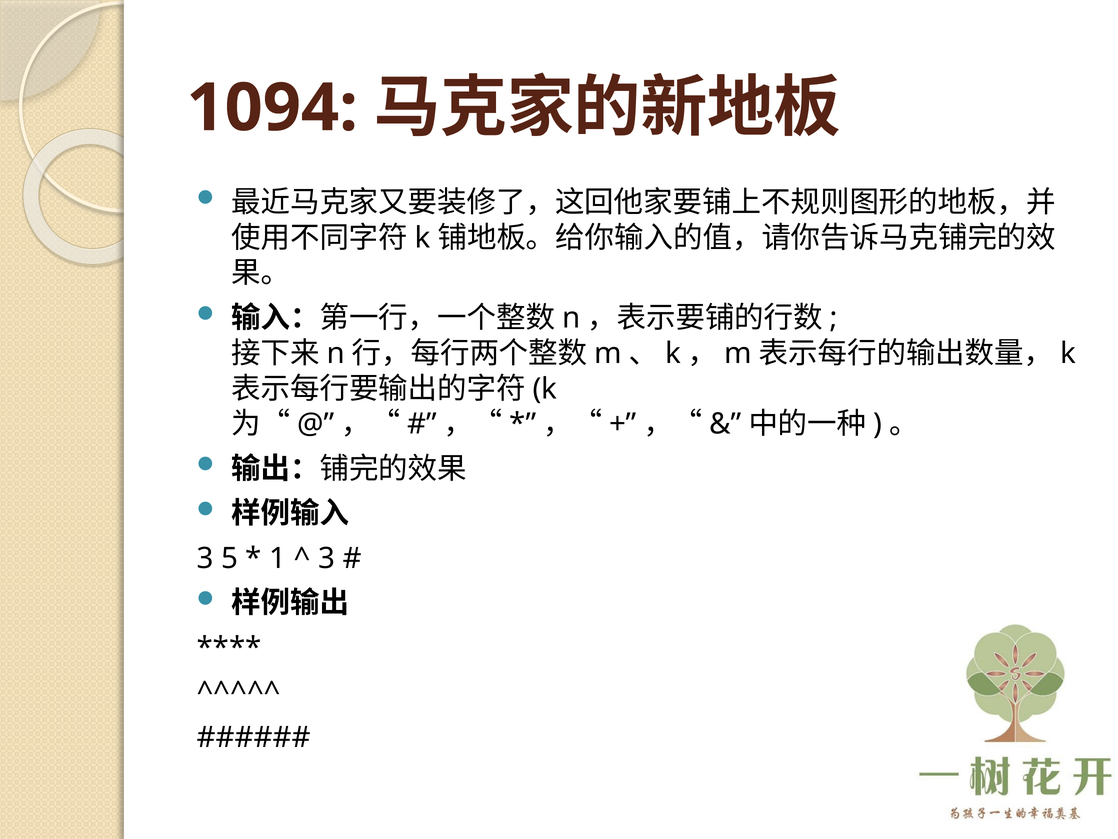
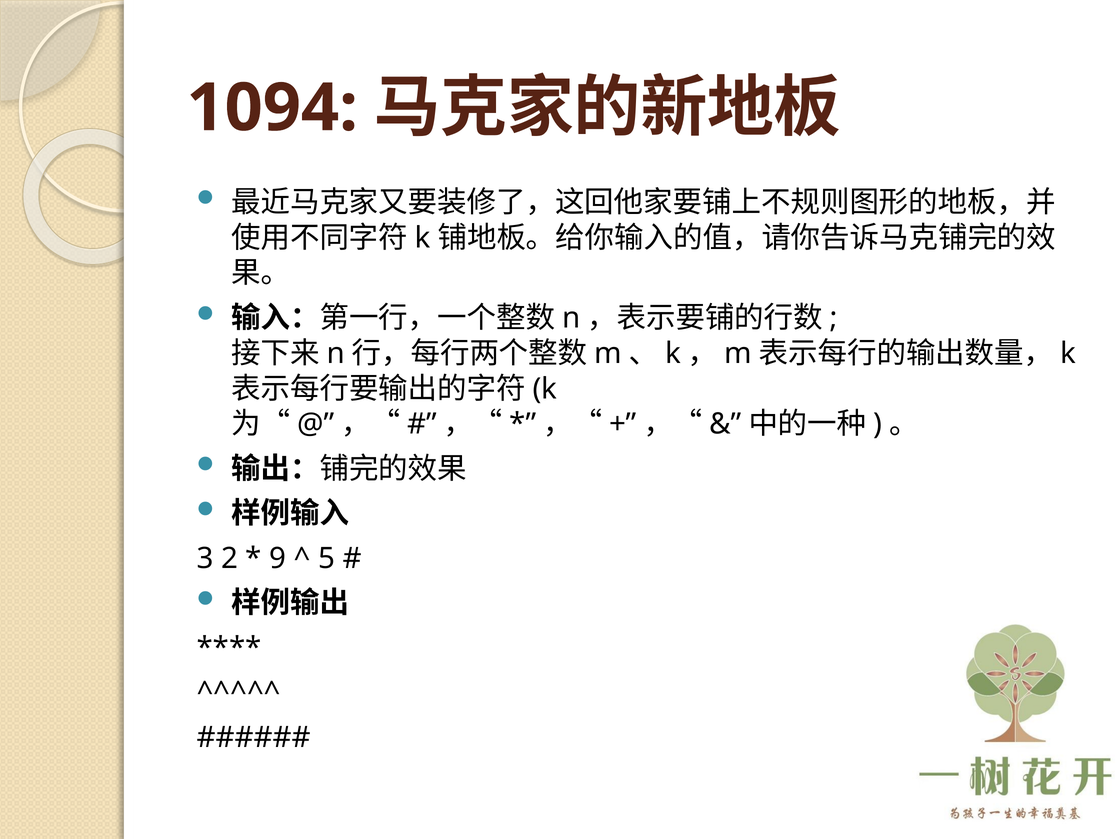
5: 5 -> 2 (229, 558)
1: 1 -> 9 (278, 558)
3: 3 -> 5 (327, 558)
